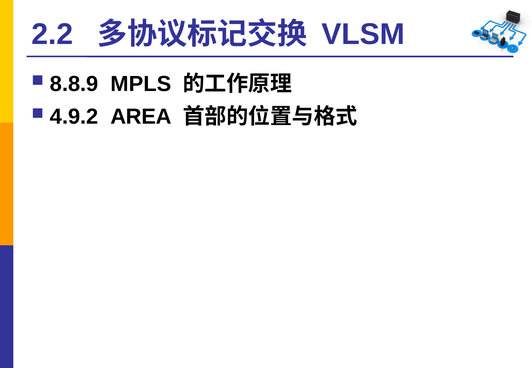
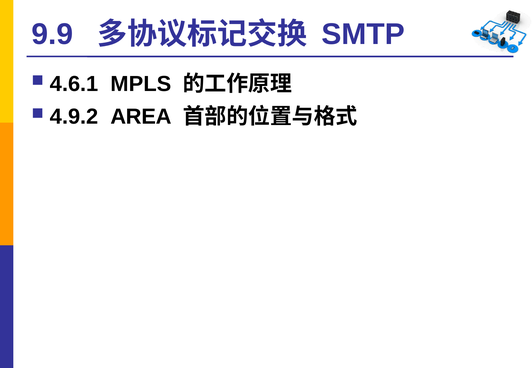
2.2: 2.2 -> 9.9 (52, 34)
VLSM: VLSM -> SMTP (363, 34)
8.8.9: 8.8.9 -> 4.6.1 (74, 84)
